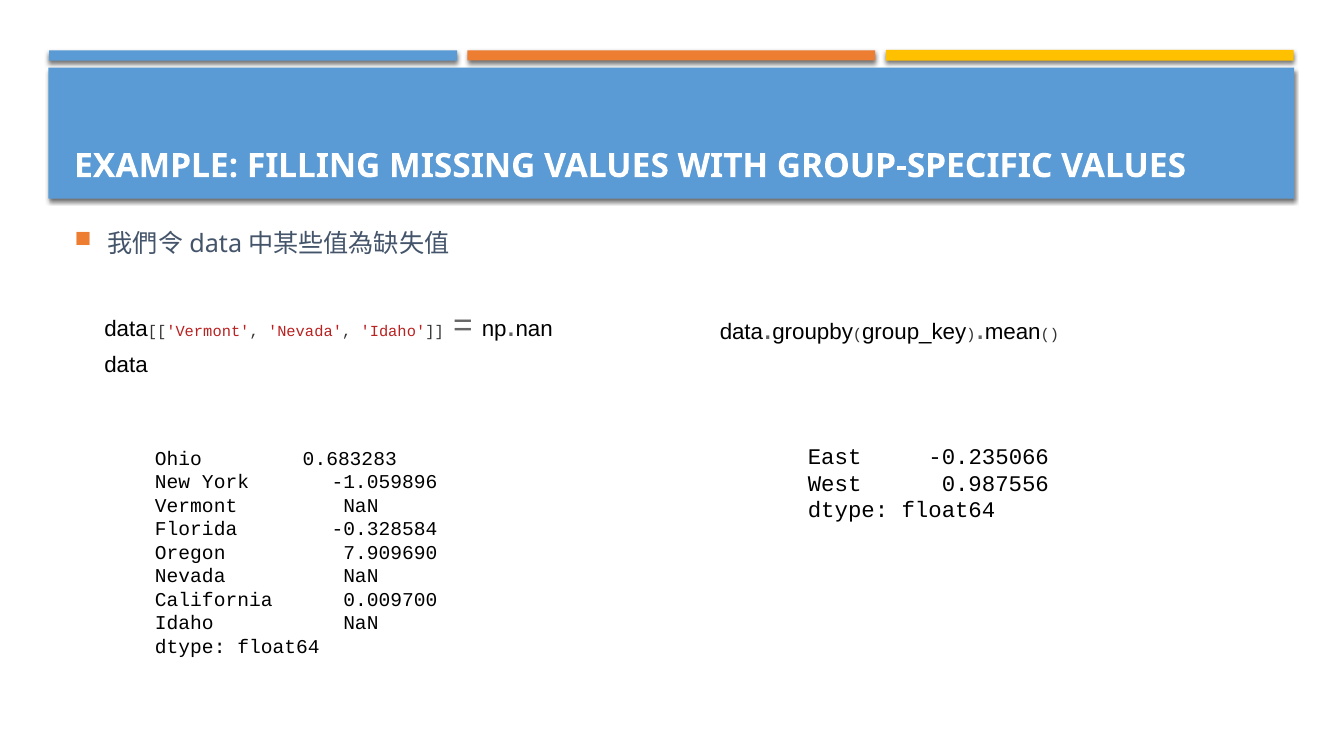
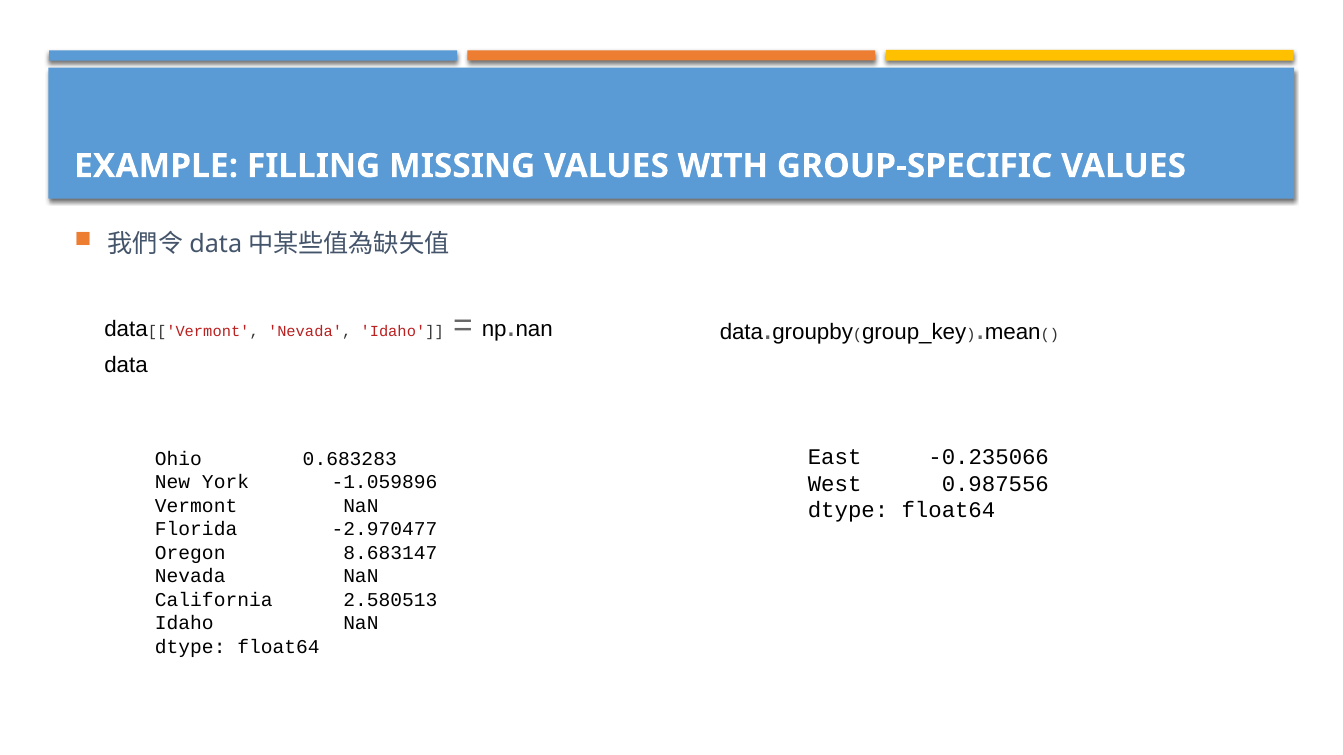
-0.328584: -0.328584 -> -2.970477 (384, 530)
7.909690: 7.909690 -> 8.683147 (390, 553)
0.009700: 0.009700 -> 2.580513 (390, 600)
